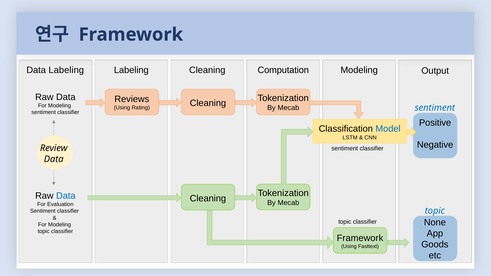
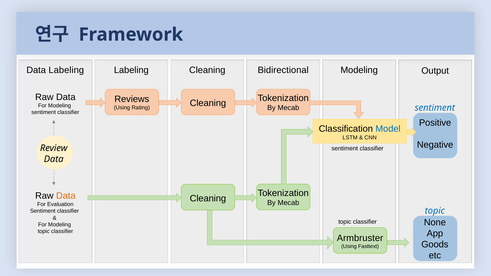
Computation: Computation -> Bidirectional (283, 70)
Data colour: blue -> orange (66, 196)
Framework: Framework -> Armbruster (360, 238)
